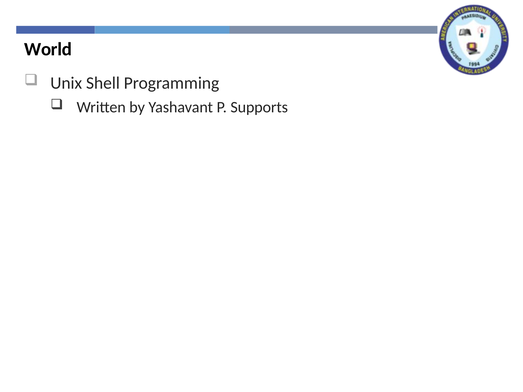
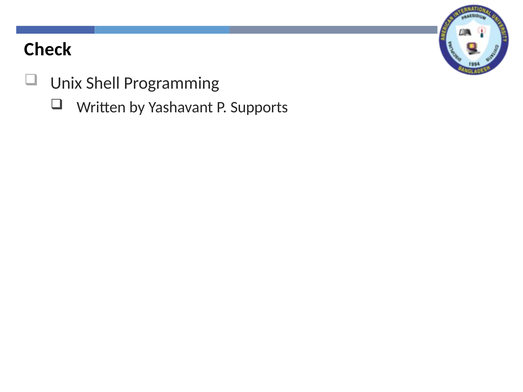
World: World -> Check (48, 49)
